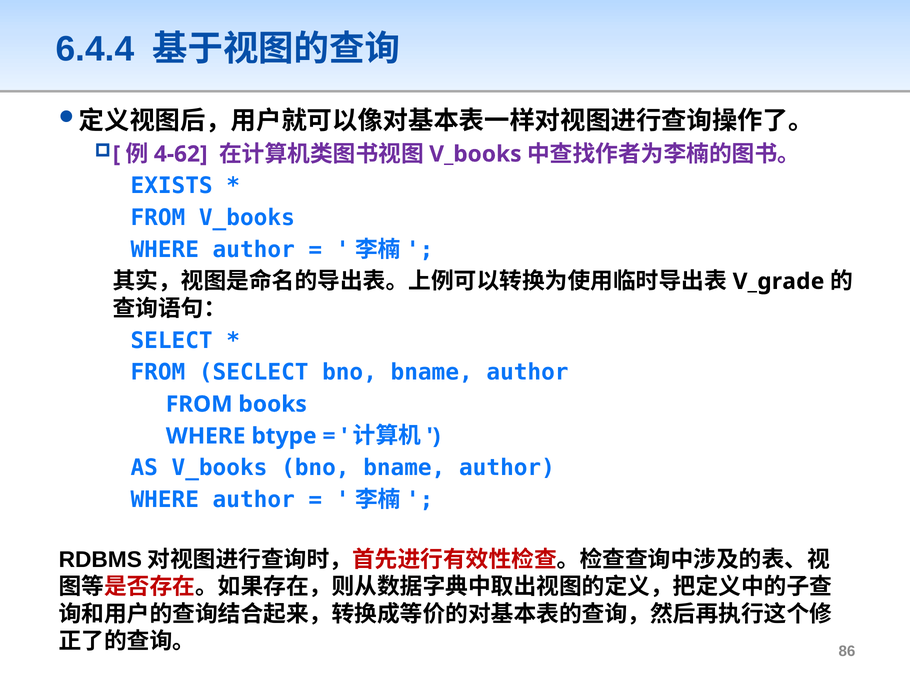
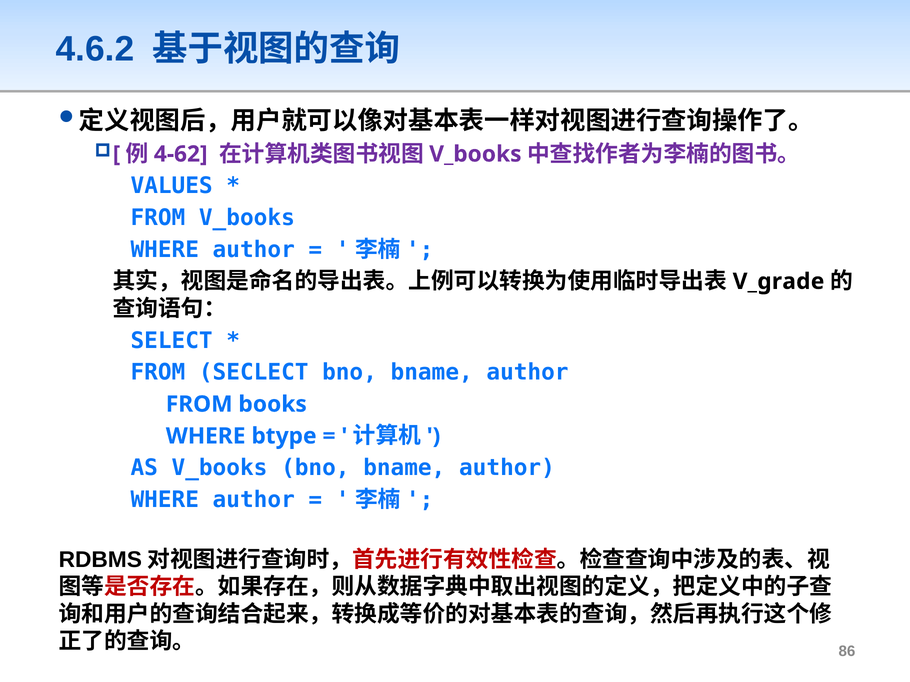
6.4.4: 6.4.4 -> 4.6.2 (95, 49)
EXISTS: EXISTS -> VALUES (172, 186)
